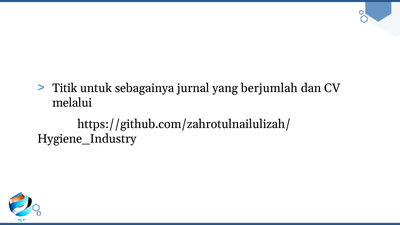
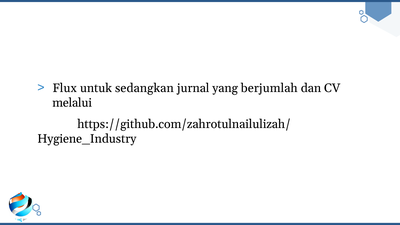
Titik: Titik -> Flux (65, 88)
sebagainya: sebagainya -> sedangkan (144, 88)
